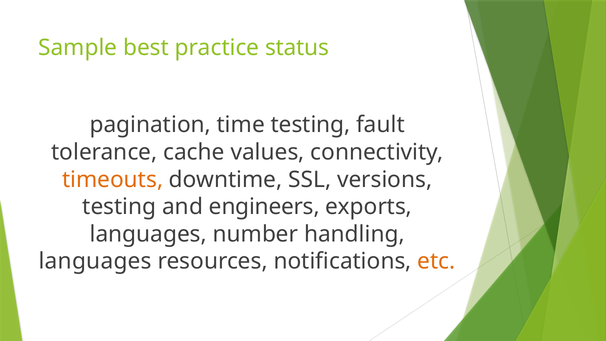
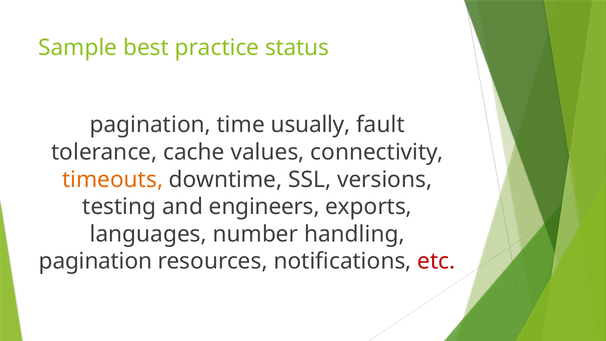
time testing: testing -> usually (311, 125)
languages: languages -> pagination (95, 261)
etc colour: orange -> red (436, 261)
